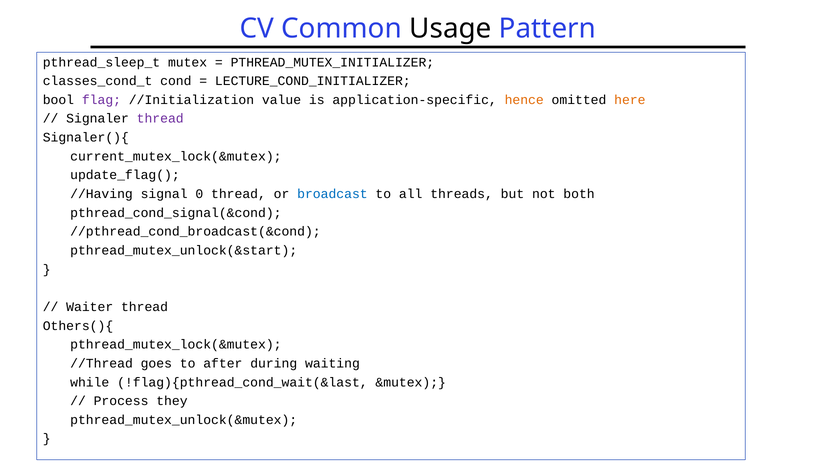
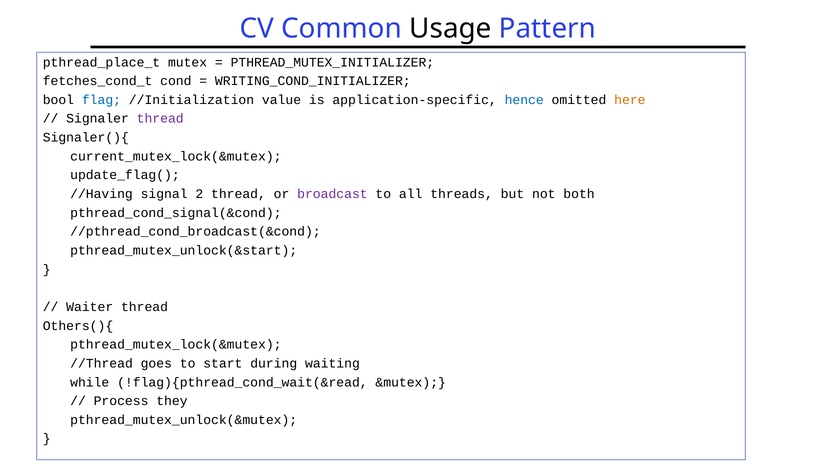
pthread_sleep_t: pthread_sleep_t -> pthread_place_t (101, 62)
classes_cond_t: classes_cond_t -> fetches_cond_t (98, 81)
LECTURE_COND_INITIALIZER: LECTURE_COND_INITIALIZER -> WRITING_COND_INITIALIZER (313, 81)
flag colour: purple -> blue (101, 100)
hence colour: orange -> blue (524, 100)
0: 0 -> 2 (199, 194)
broadcast colour: blue -> purple (332, 194)
after: after -> start (223, 364)
!flag){pthread_cond_wait(&last: !flag){pthread_cond_wait(&last -> !flag){pthread_cond_wait(&read (242, 382)
